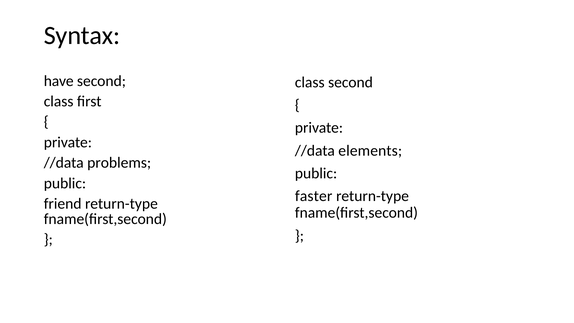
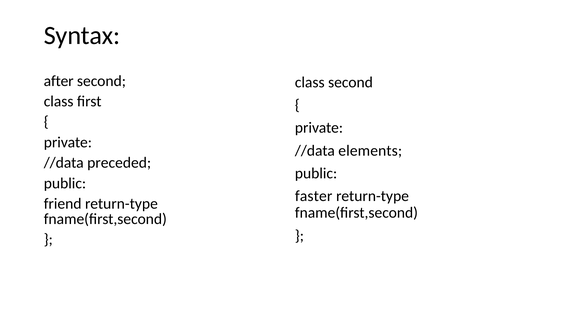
have: have -> after (59, 81)
problems: problems -> preceded (119, 163)
